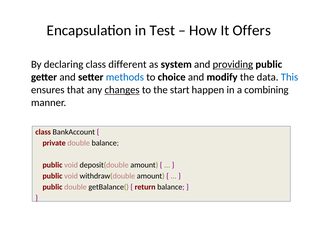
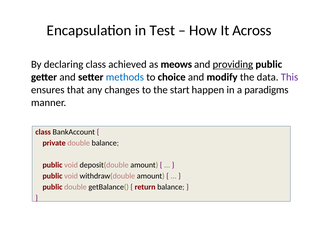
Offers: Offers -> Across (252, 30)
different: different -> achieved (128, 64)
system: system -> meows (176, 64)
This colour: blue -> purple (290, 77)
changes underline: present -> none (122, 90)
combining: combining -> paradigms (266, 90)
